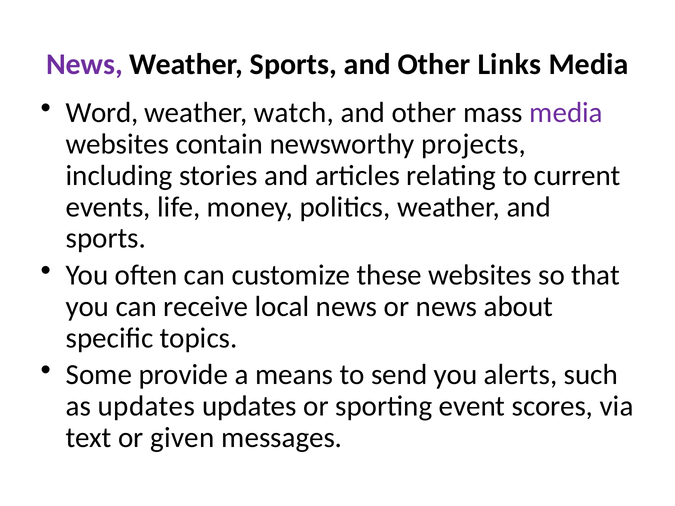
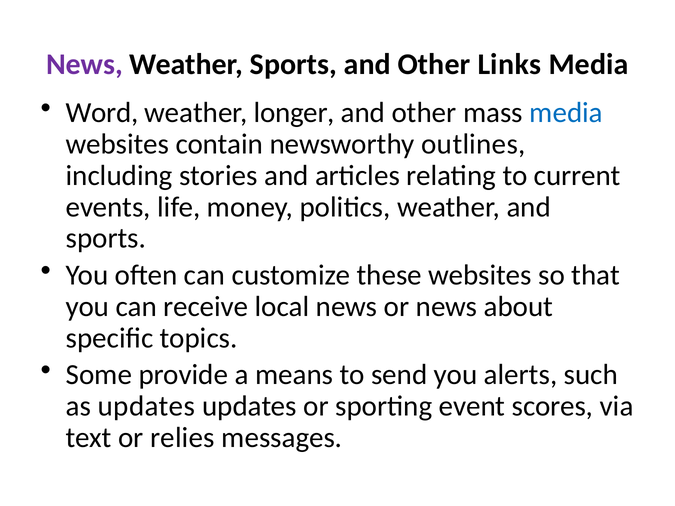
watch: watch -> longer (294, 113)
media colour: purple -> blue (566, 113)
projects: projects -> outlines (473, 144)
given: given -> relies (182, 438)
